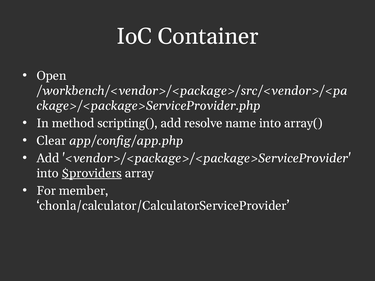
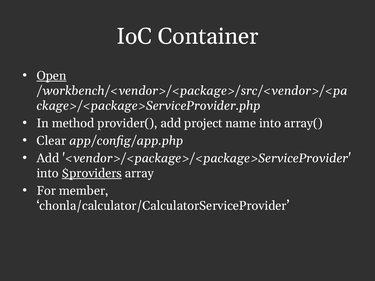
Open underline: none -> present (51, 76)
scripting(: scripting( -> provider( (127, 123)
resolve: resolve -> project (203, 123)
